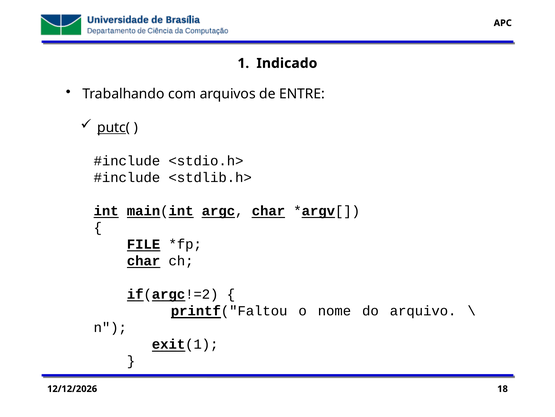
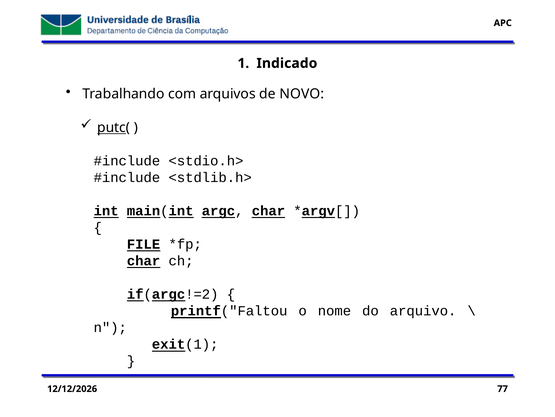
ENTRE: ENTRE -> NOVO (302, 94)
18: 18 -> 77 (503, 388)
